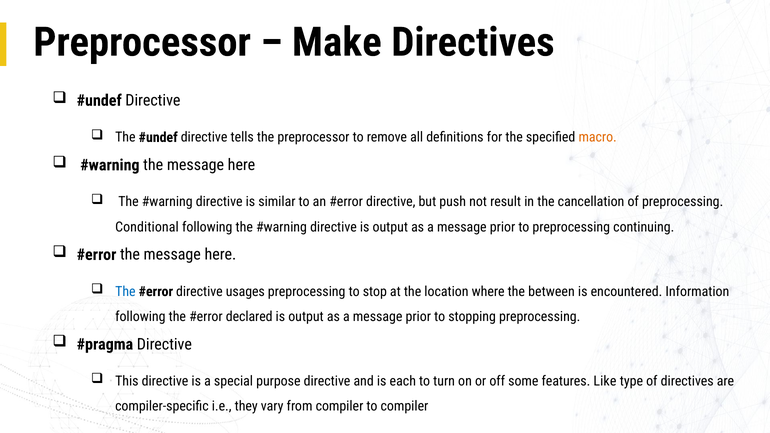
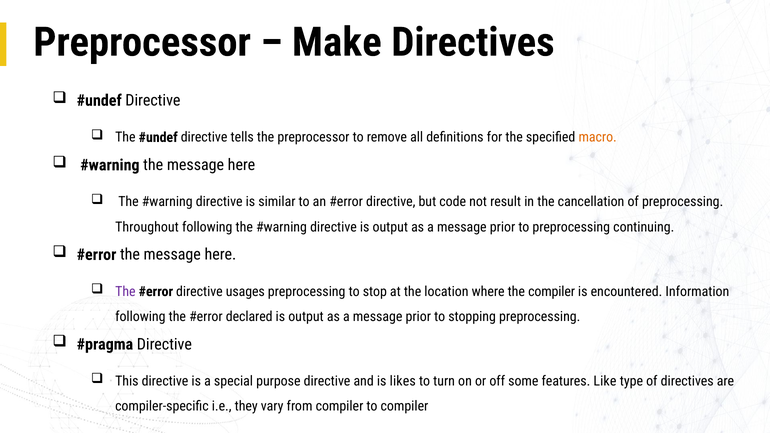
push: push -> code (453, 202)
Conditional: Conditional -> Throughout (147, 227)
The colour: blue -> purple (125, 292)
the between: between -> compiler (552, 292)
each: each -> likes (403, 381)
